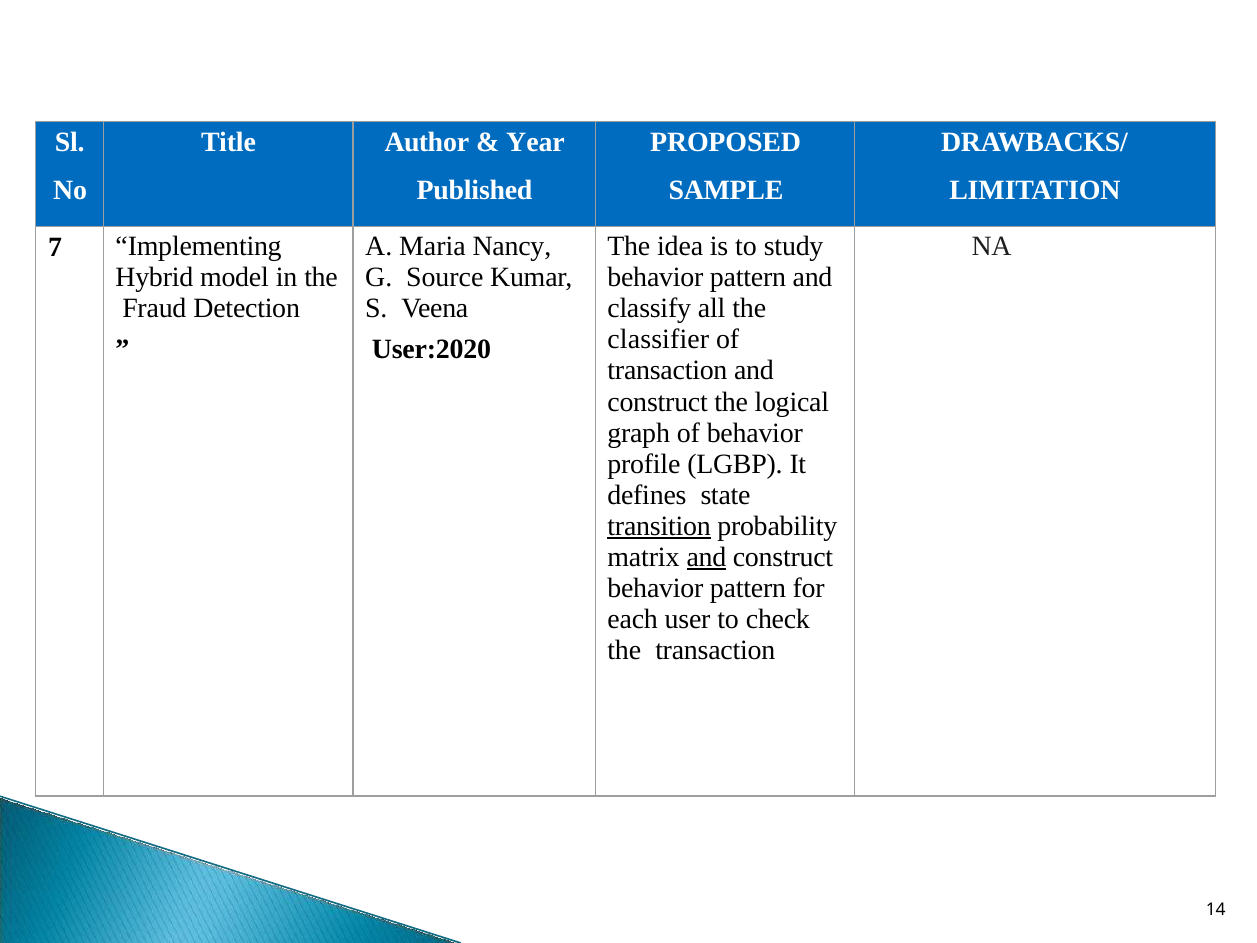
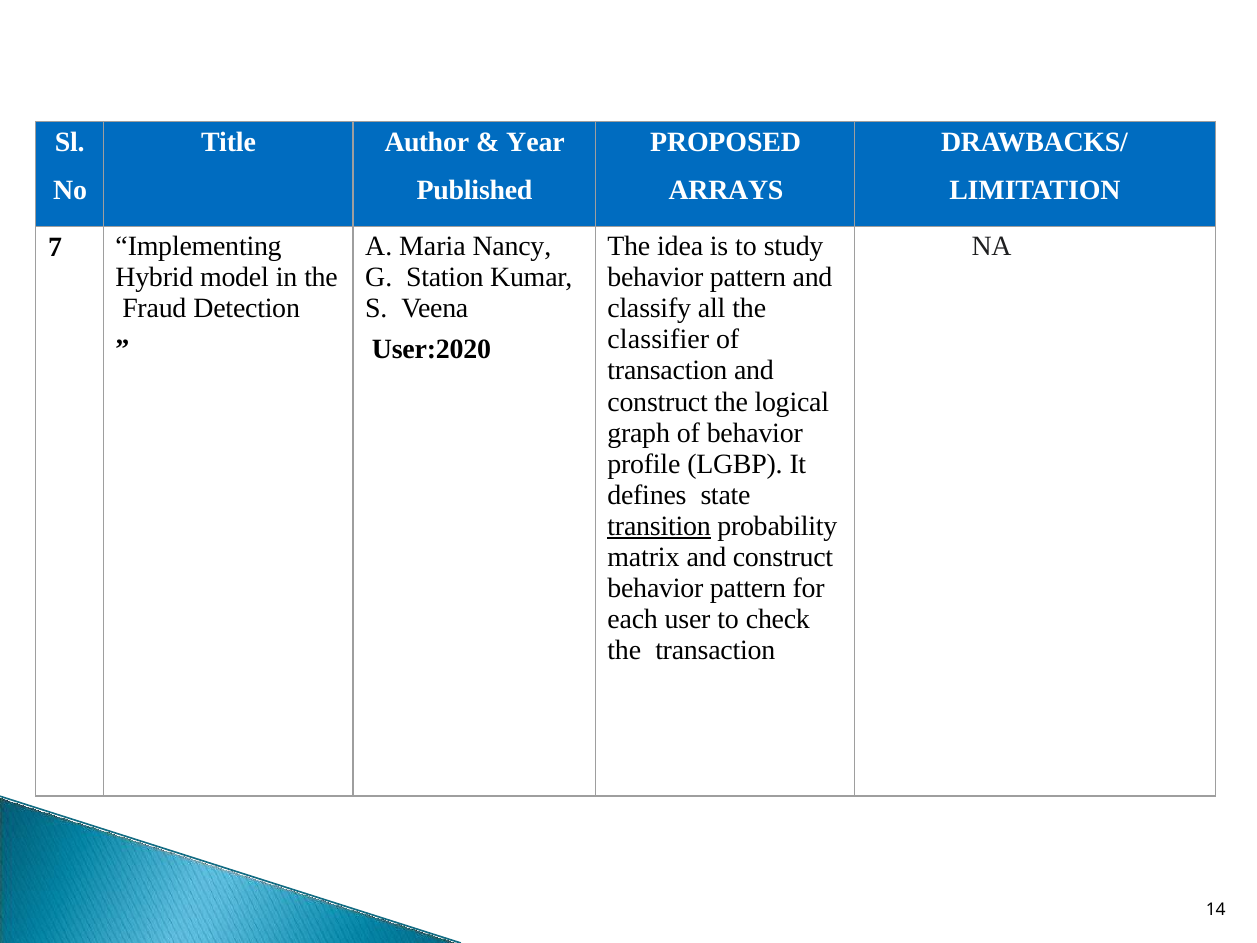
SAMPLE: SAMPLE -> ARRAYS (726, 190)
Source: Source -> Station (445, 278)
and underline: present -> none (706, 557)
